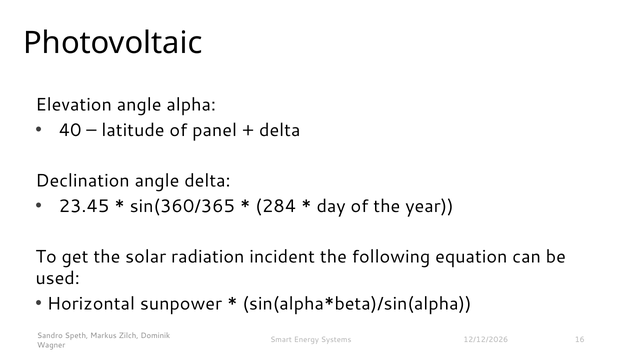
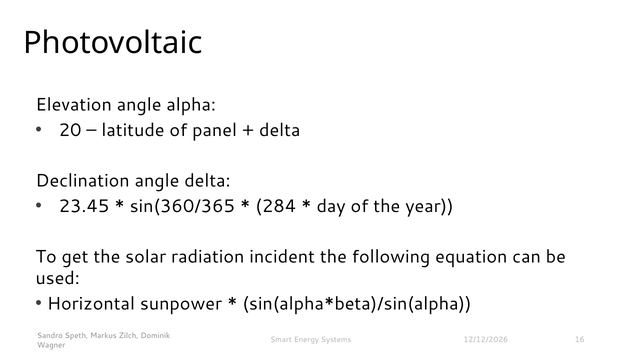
40: 40 -> 20 (70, 130)
